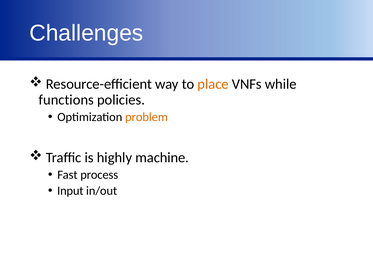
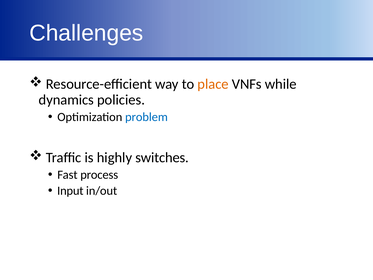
functions: functions -> dynamics (66, 100)
problem colour: orange -> blue (146, 117)
machine: machine -> switches (162, 157)
